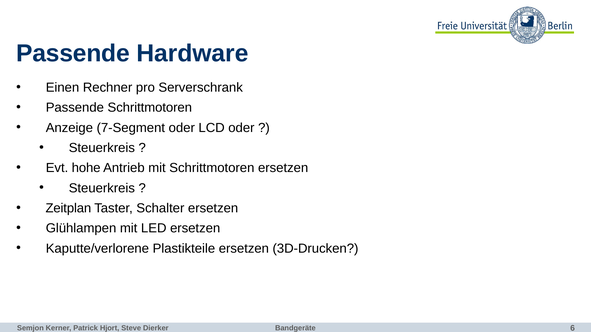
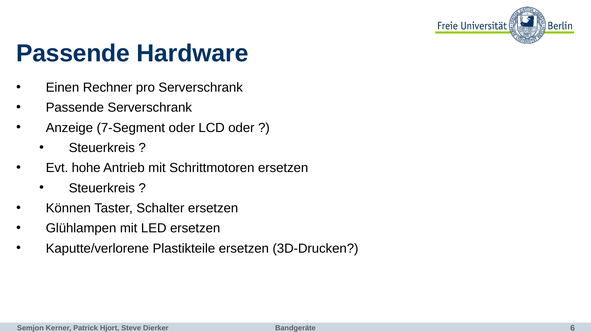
Passende Schrittmotoren: Schrittmotoren -> Serverschrank (150, 108)
Zeitplan: Zeitplan -> Können (68, 208)
